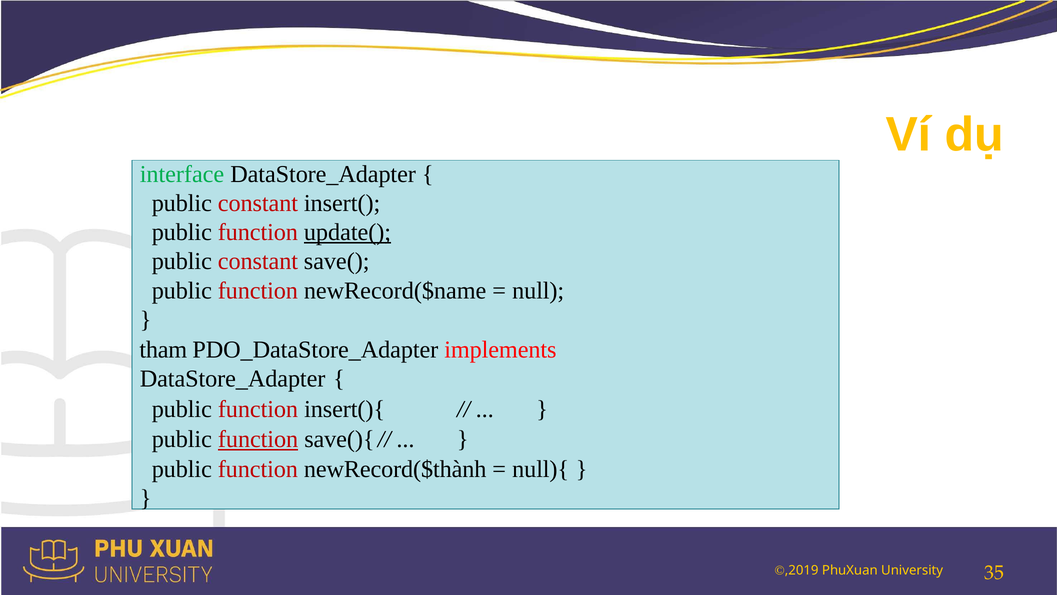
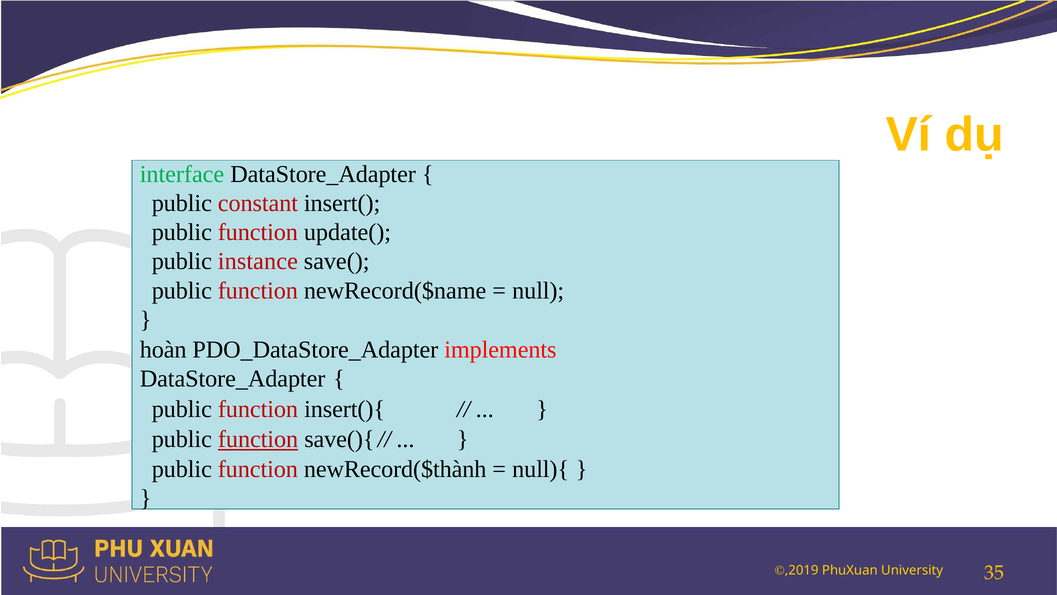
update( underline: present -> none (347, 232)
constant: constant -> instance (258, 261)
tham: tham -> hoàn (163, 350)
